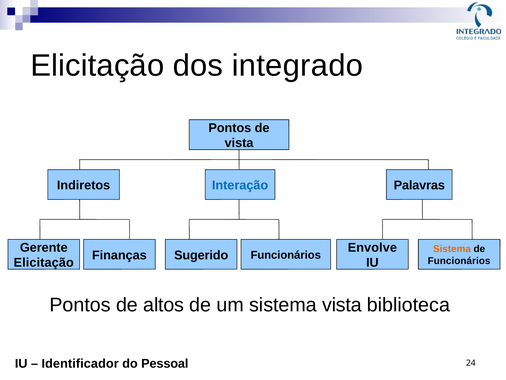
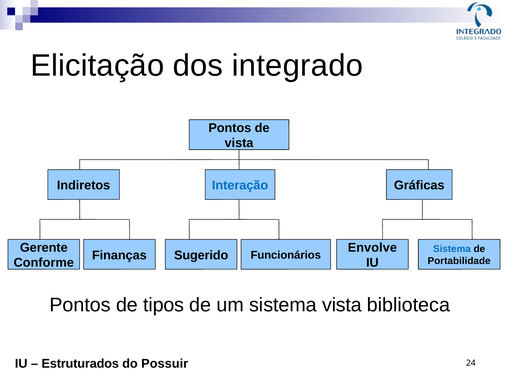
Palavras: Palavras -> Gráficas (419, 185)
Sistema colour: orange -> blue (452, 249)
Funcionários: Funcionários -> Portabilidade (459, 261)
Elicitação: Elicitação -> Conforme (44, 262)
altos: altos -> tipos (164, 304)
Identificador: Identificador -> Estruturados (80, 363)
Pessoal: Pessoal -> Possuir (165, 363)
